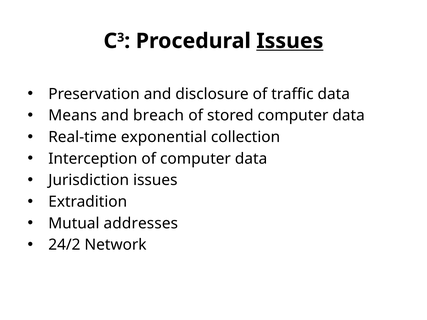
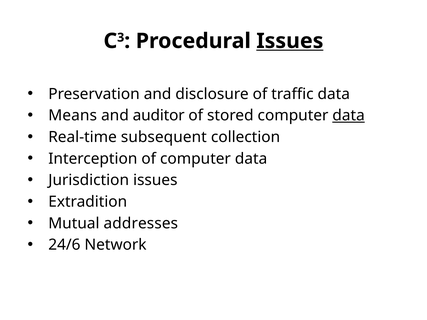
breach: breach -> auditor (159, 116)
data underline: none -> present (349, 116)
exponential: exponential -> subsequent (164, 137)
24/2: 24/2 -> 24/6 (64, 245)
